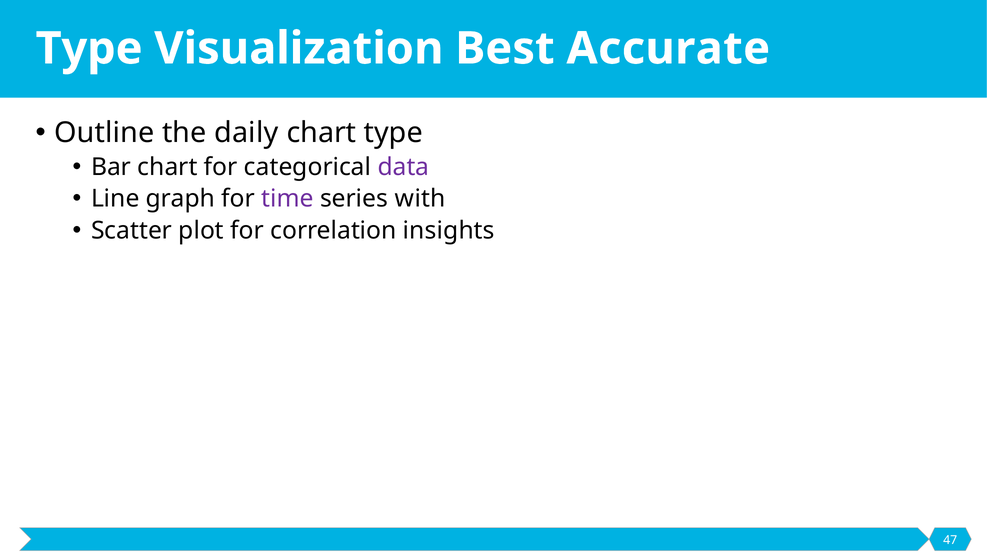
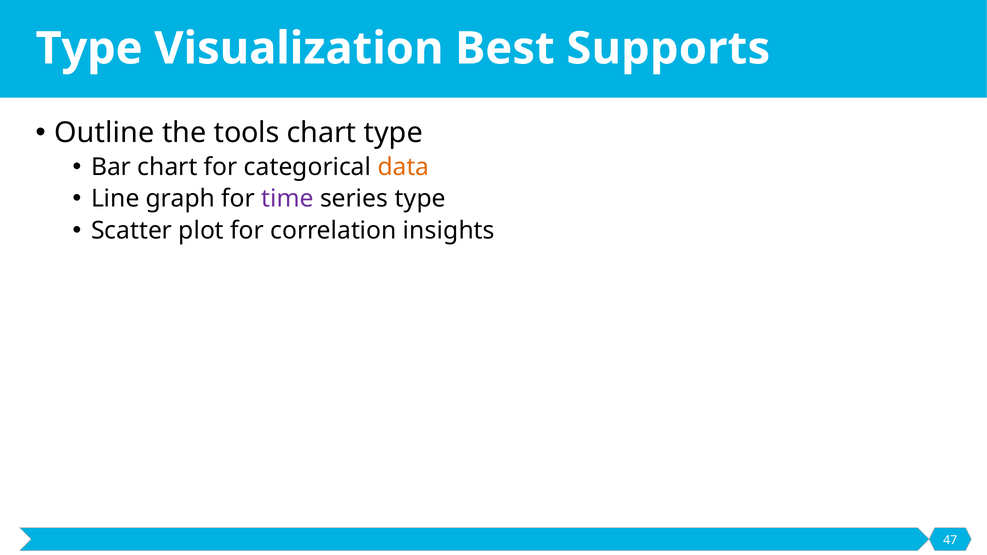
Accurate: Accurate -> Supports (668, 49)
daily: daily -> tools (247, 133)
data colour: purple -> orange (403, 167)
series with: with -> type (420, 199)
